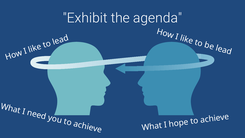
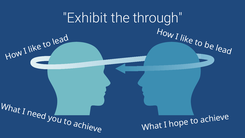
agenda: agenda -> through (158, 18)
